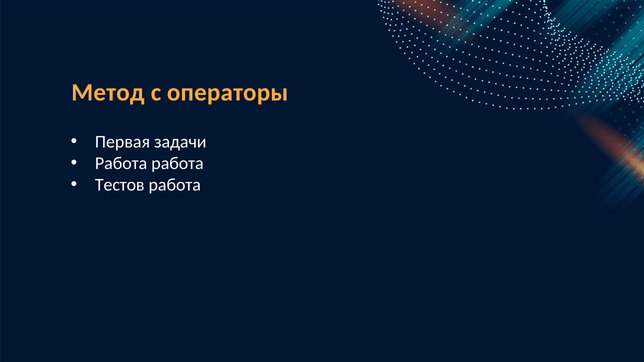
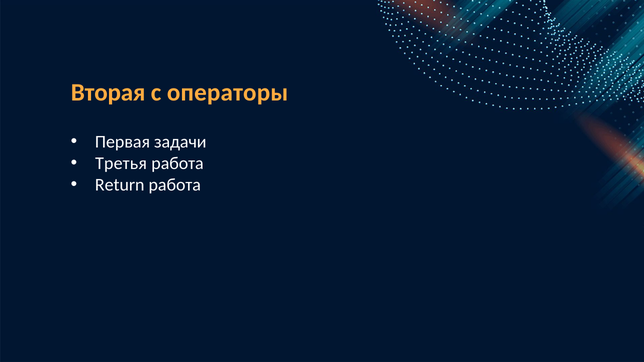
Метод: Метод -> Вторая (108, 92)
Работа: Работа -> Третья (121, 163)
Тестов: Тестов -> Return (120, 185)
